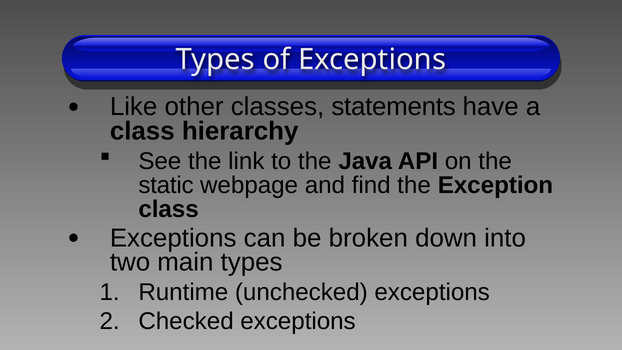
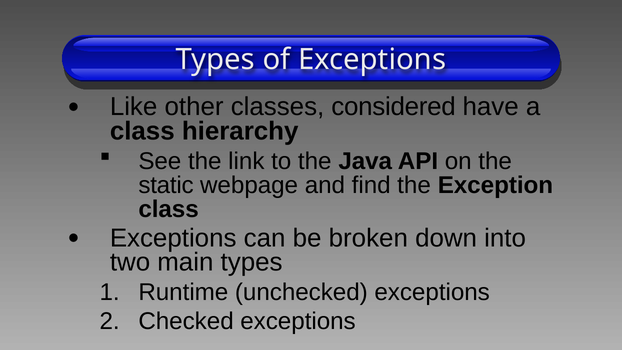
statements: statements -> considered (394, 107)
